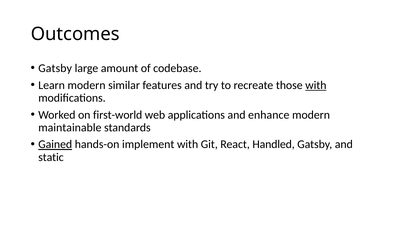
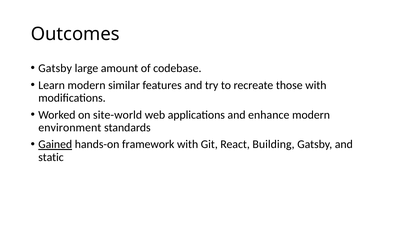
with underline: present -> none (316, 85)
first-world: first-world -> site-world (118, 115)
maintainable: maintainable -> environment (70, 127)
implement: implement -> framework (148, 144)
Handled: Handled -> Building (274, 144)
